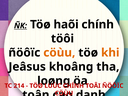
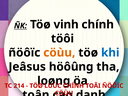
haõi: haõi -> vinh (66, 24)
khi colour: orange -> blue (110, 53)
khoâng: khoâng -> höôûng (71, 67)
